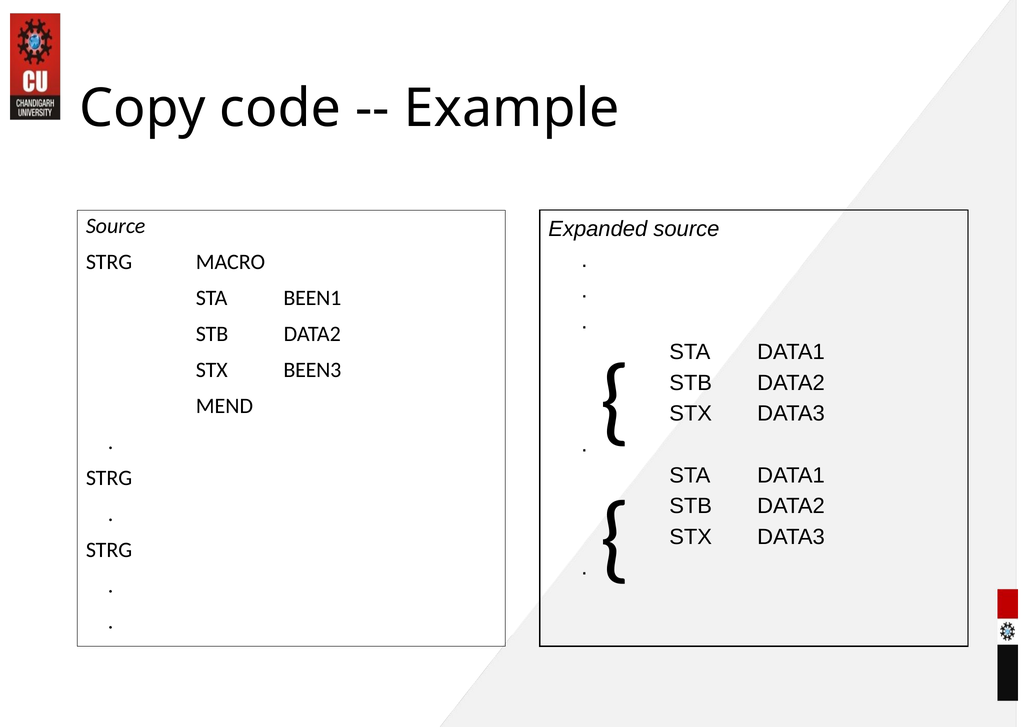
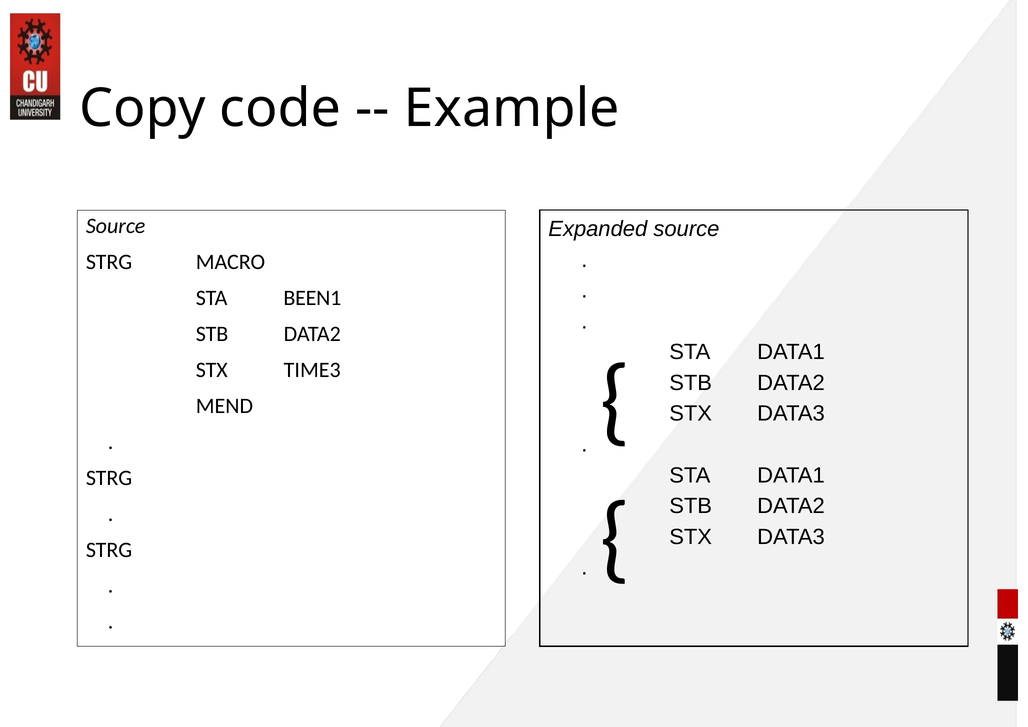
BEEN3: BEEN3 -> TIME3 (312, 370)
